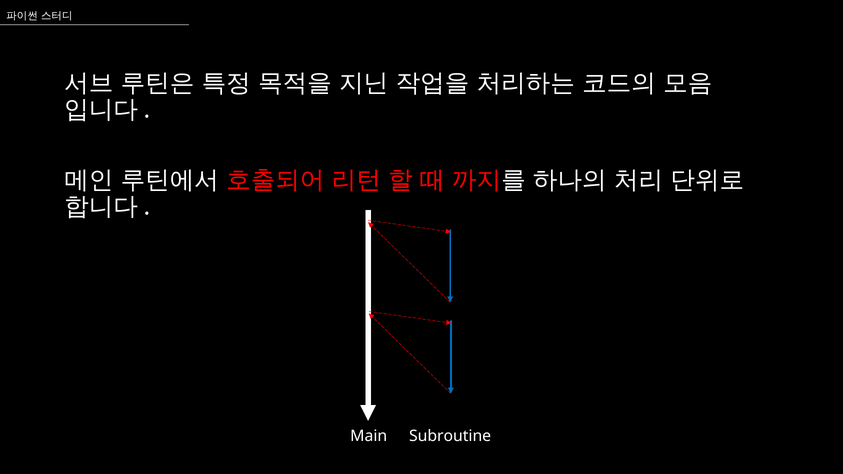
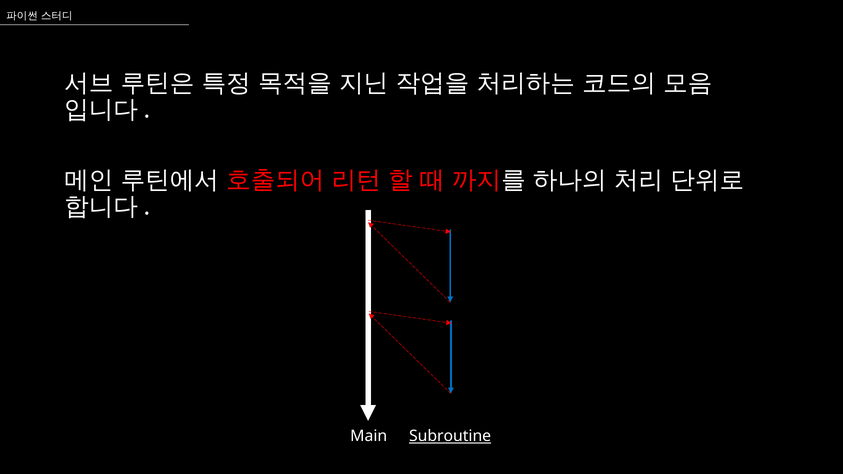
Subroutine underline: none -> present (450, 436)
